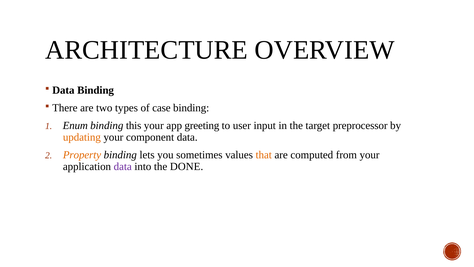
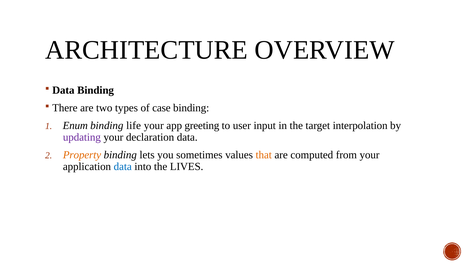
this: this -> life (134, 125)
preprocessor: preprocessor -> interpolation (360, 125)
updating colour: orange -> purple (82, 137)
component: component -> declaration (150, 137)
data colour: purple -> blue (123, 166)
DONE: DONE -> LIVES (187, 166)
